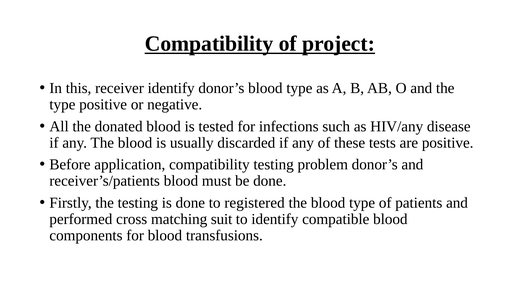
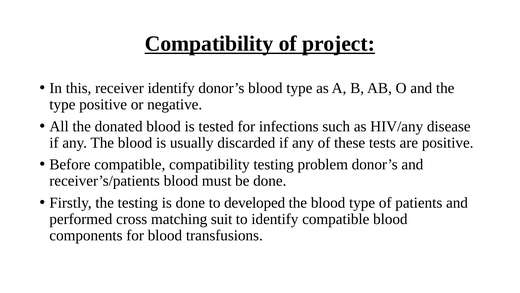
Before application: application -> compatible (130, 164)
registered: registered -> developed (255, 202)
